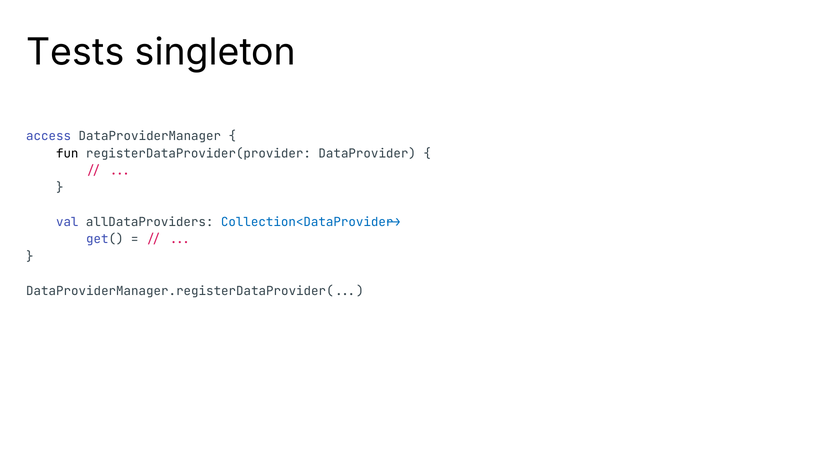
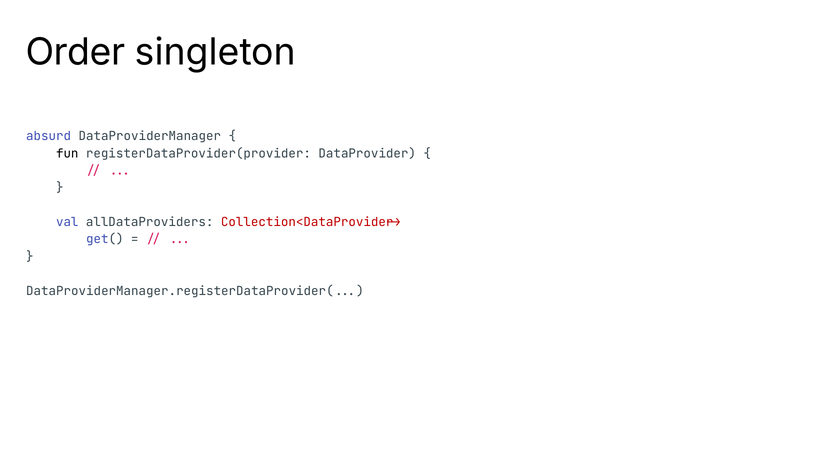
Tests: Tests -> Order (75, 52)
access: access -> absurd (49, 136)
Collection<DataProvider> colour: blue -> red (311, 222)
